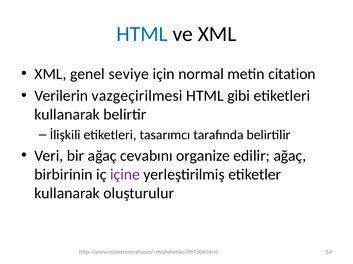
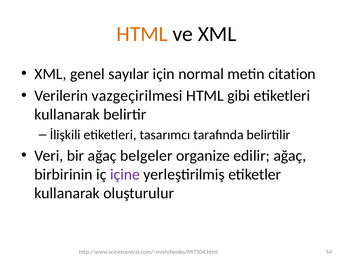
HTML colour: blue -> orange (142, 34)
seviye: seviye -> sayılar (129, 74)
cevabını: cevabını -> belgeler (146, 156)
